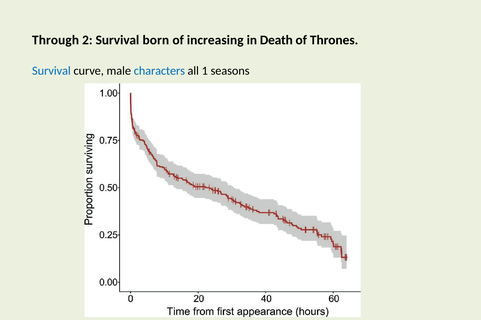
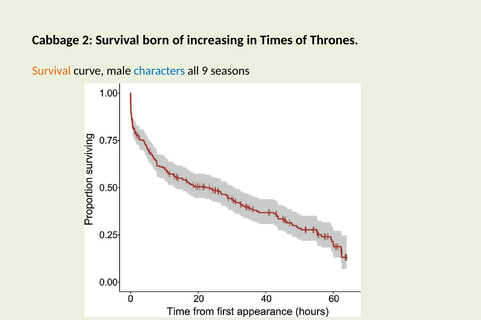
Through: Through -> Cabbage (56, 40)
Death: Death -> Times (276, 40)
Survival colour: blue -> orange (51, 71)
1: 1 -> 9 (205, 71)
